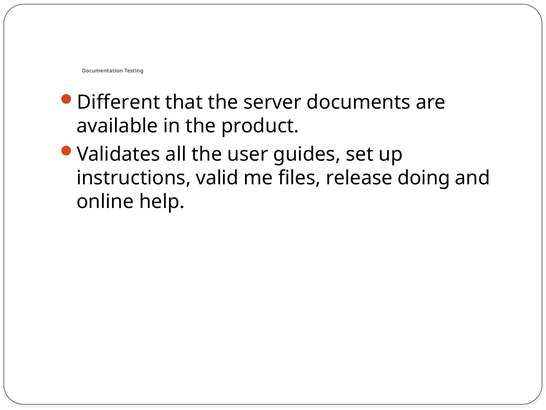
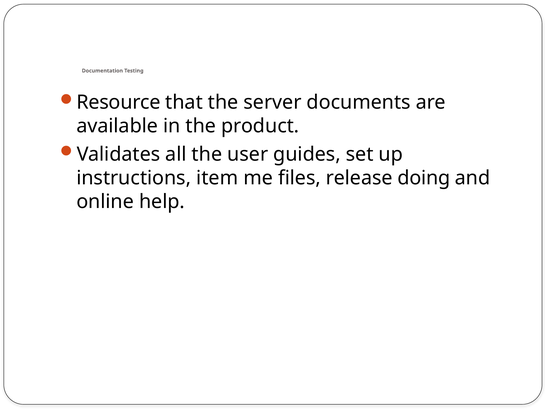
Different: Different -> Resource (119, 102)
valid: valid -> item (217, 178)
